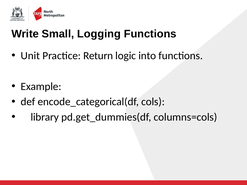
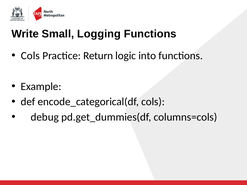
Unit: Unit -> Cols (30, 56)
library: library -> debug (45, 117)
